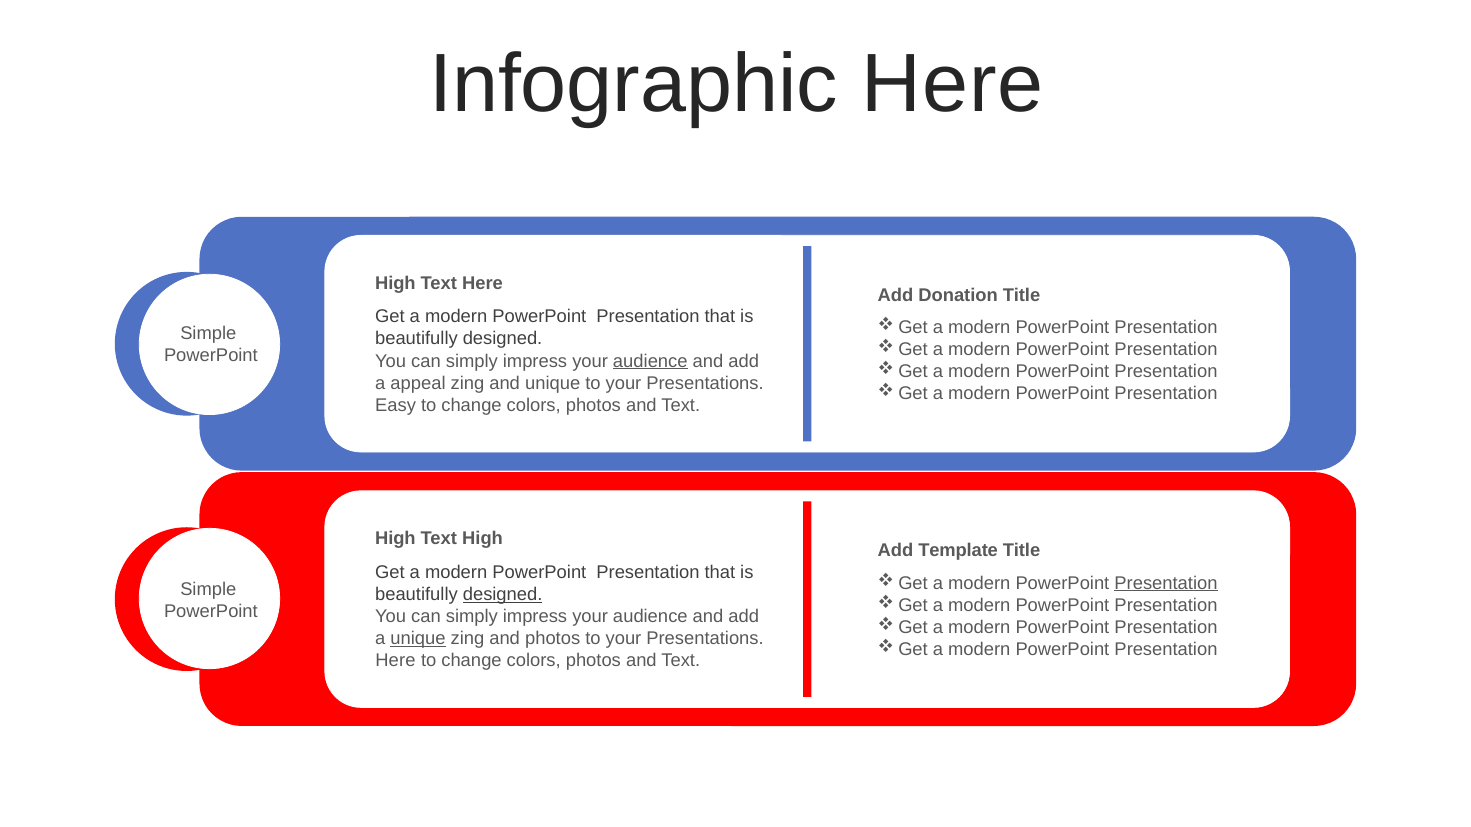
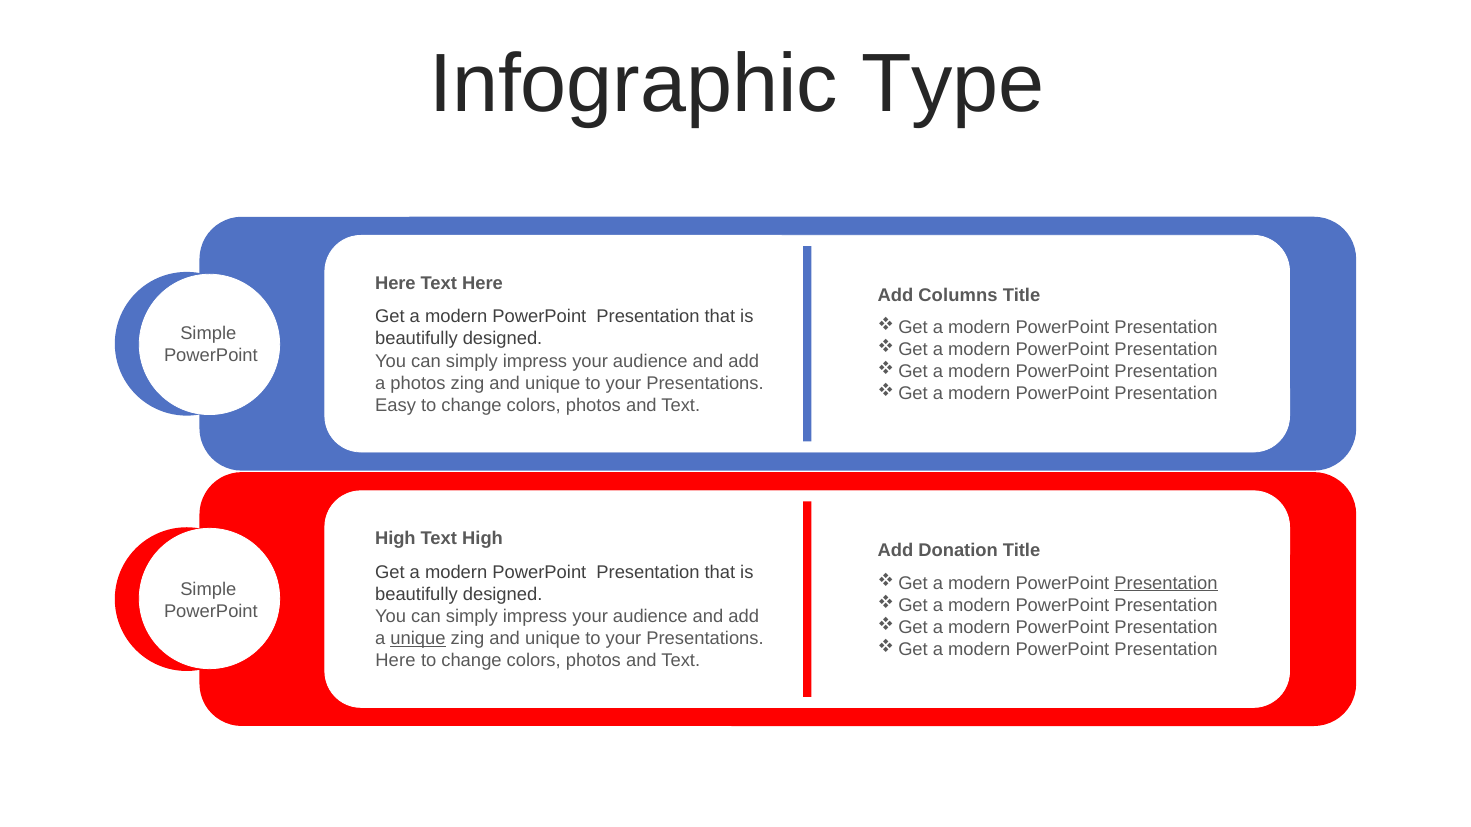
Infographic Here: Here -> Type (953, 84)
High: High -> Here (395, 284)
Donation: Donation -> Columns (958, 295)
audience underline: present -> none (650, 361)
a appeal: appeal -> photos (418, 383)
Template: Template -> Donation (958, 551)
designed underline: present -> none (503, 595)
photos: photos -> unique (553, 639)
